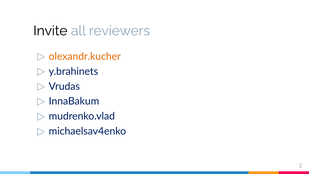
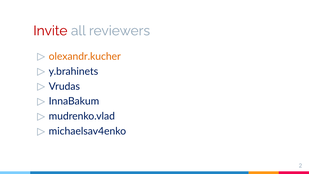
Invite colour: black -> red (50, 31)
